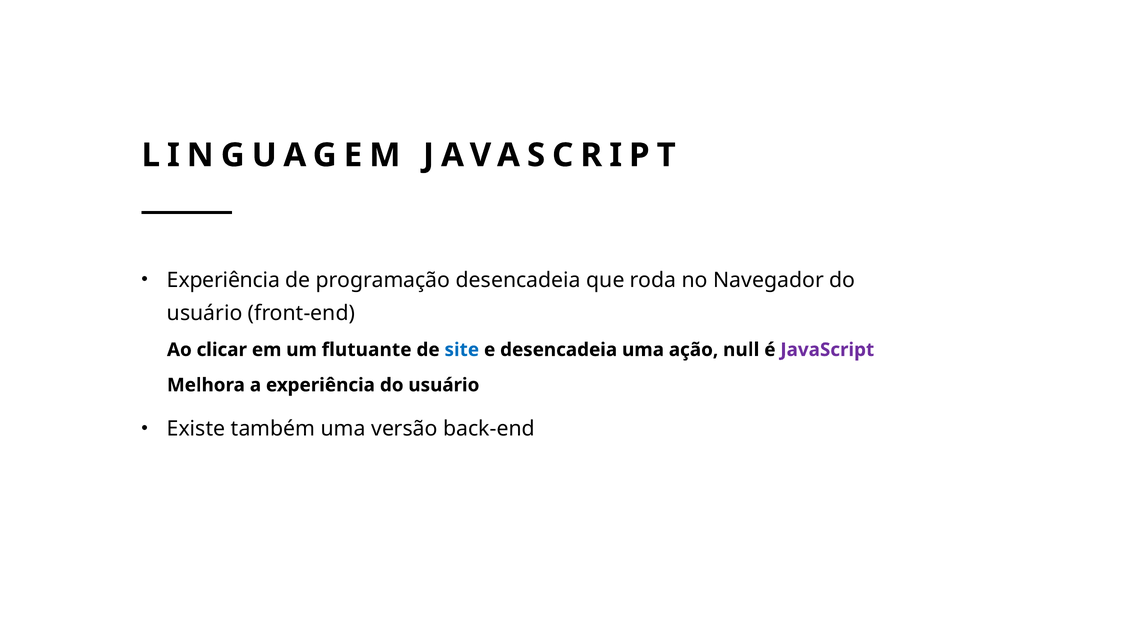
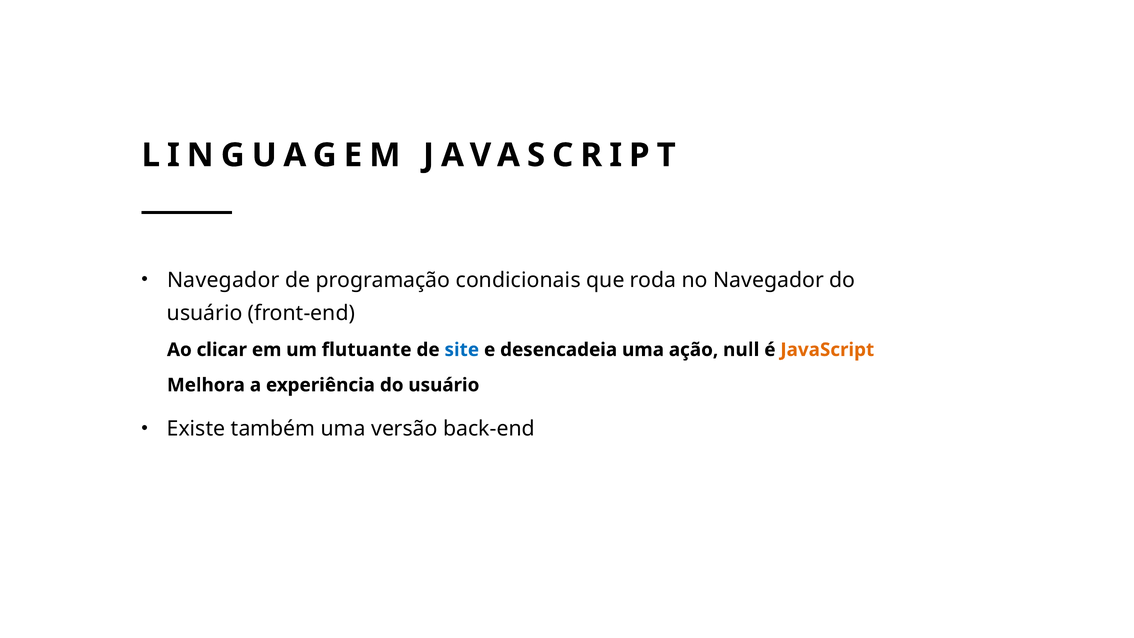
Experiência: Experiência -> Navegador (223, 280)
programação desencadeia: desencadeia -> condicionais (518, 280)
JavaScript colour: purple -> orange (827, 350)
